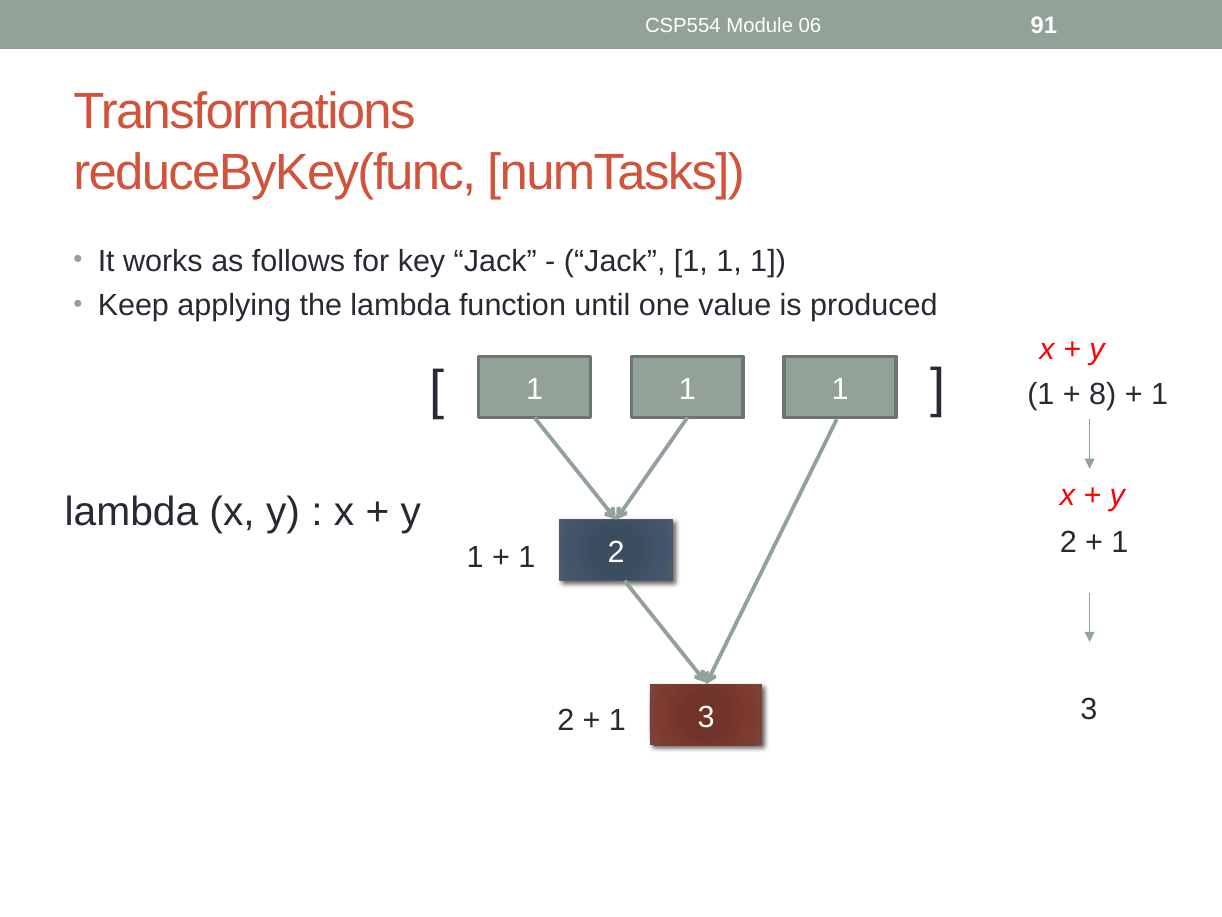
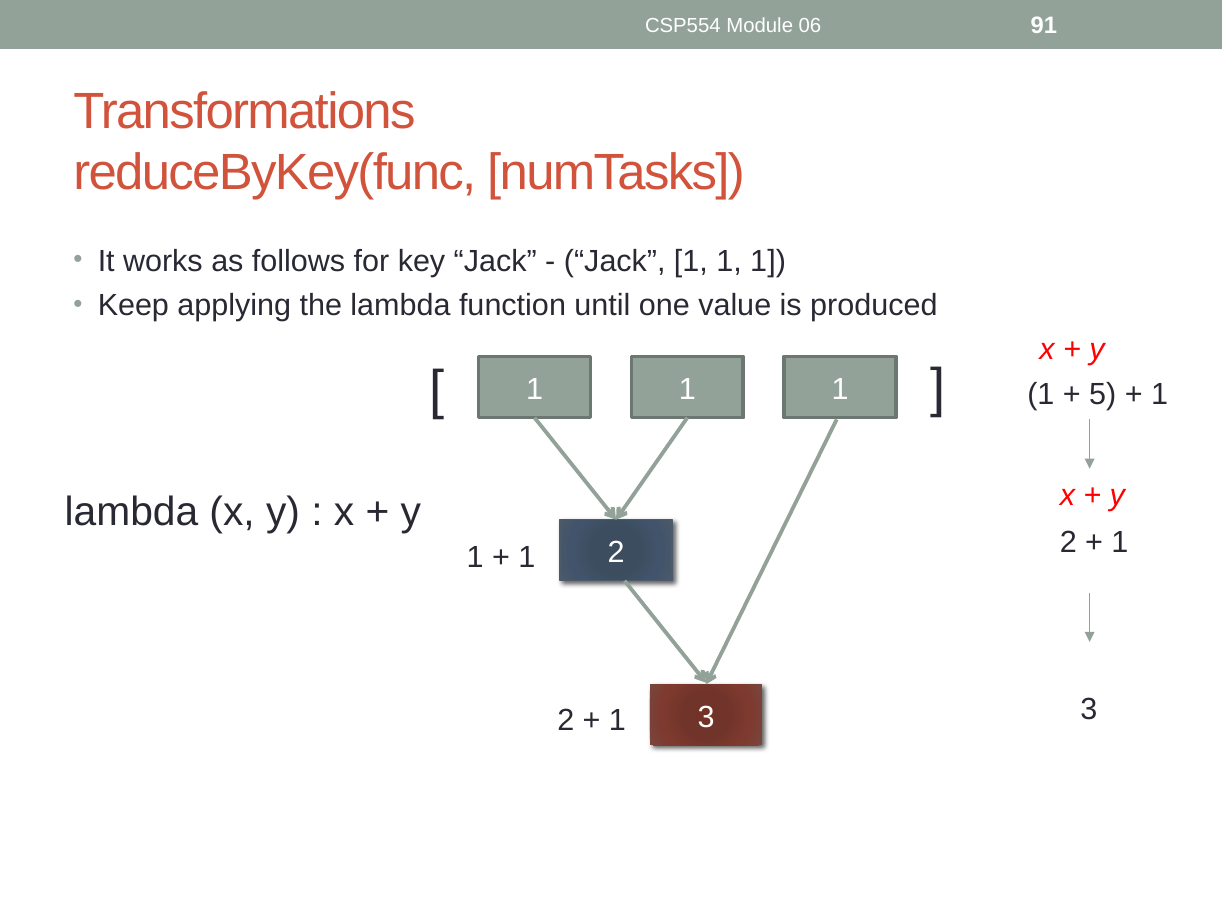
8: 8 -> 5 (1103, 395)
